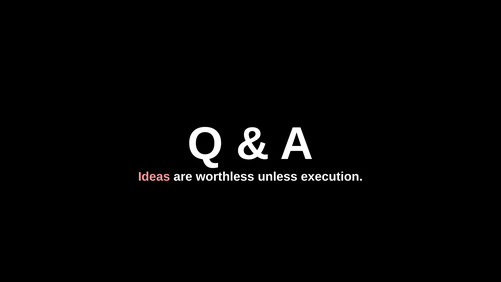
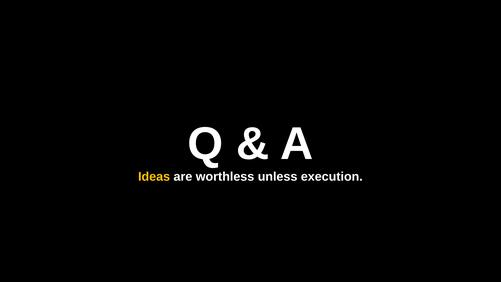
Ideas colour: pink -> yellow (154, 177)
